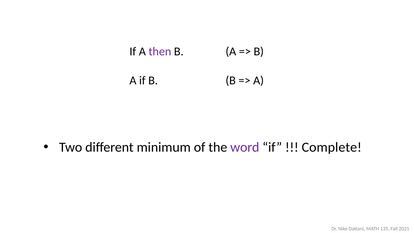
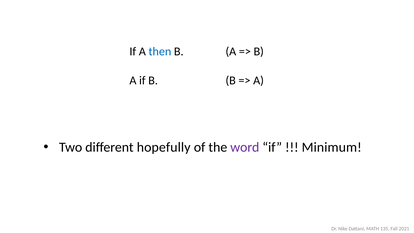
then colour: purple -> blue (160, 51)
minimum: minimum -> hopefully (164, 147)
Complete: Complete -> Minimum (332, 147)
